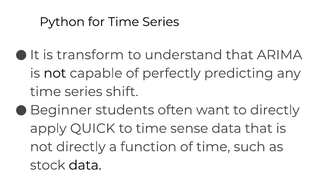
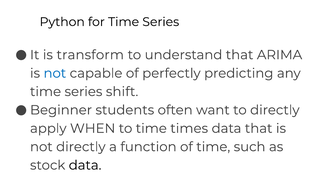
not colour: black -> blue (55, 73)
QUICK: QUICK -> WHEN (93, 128)
sense: sense -> times (189, 128)
